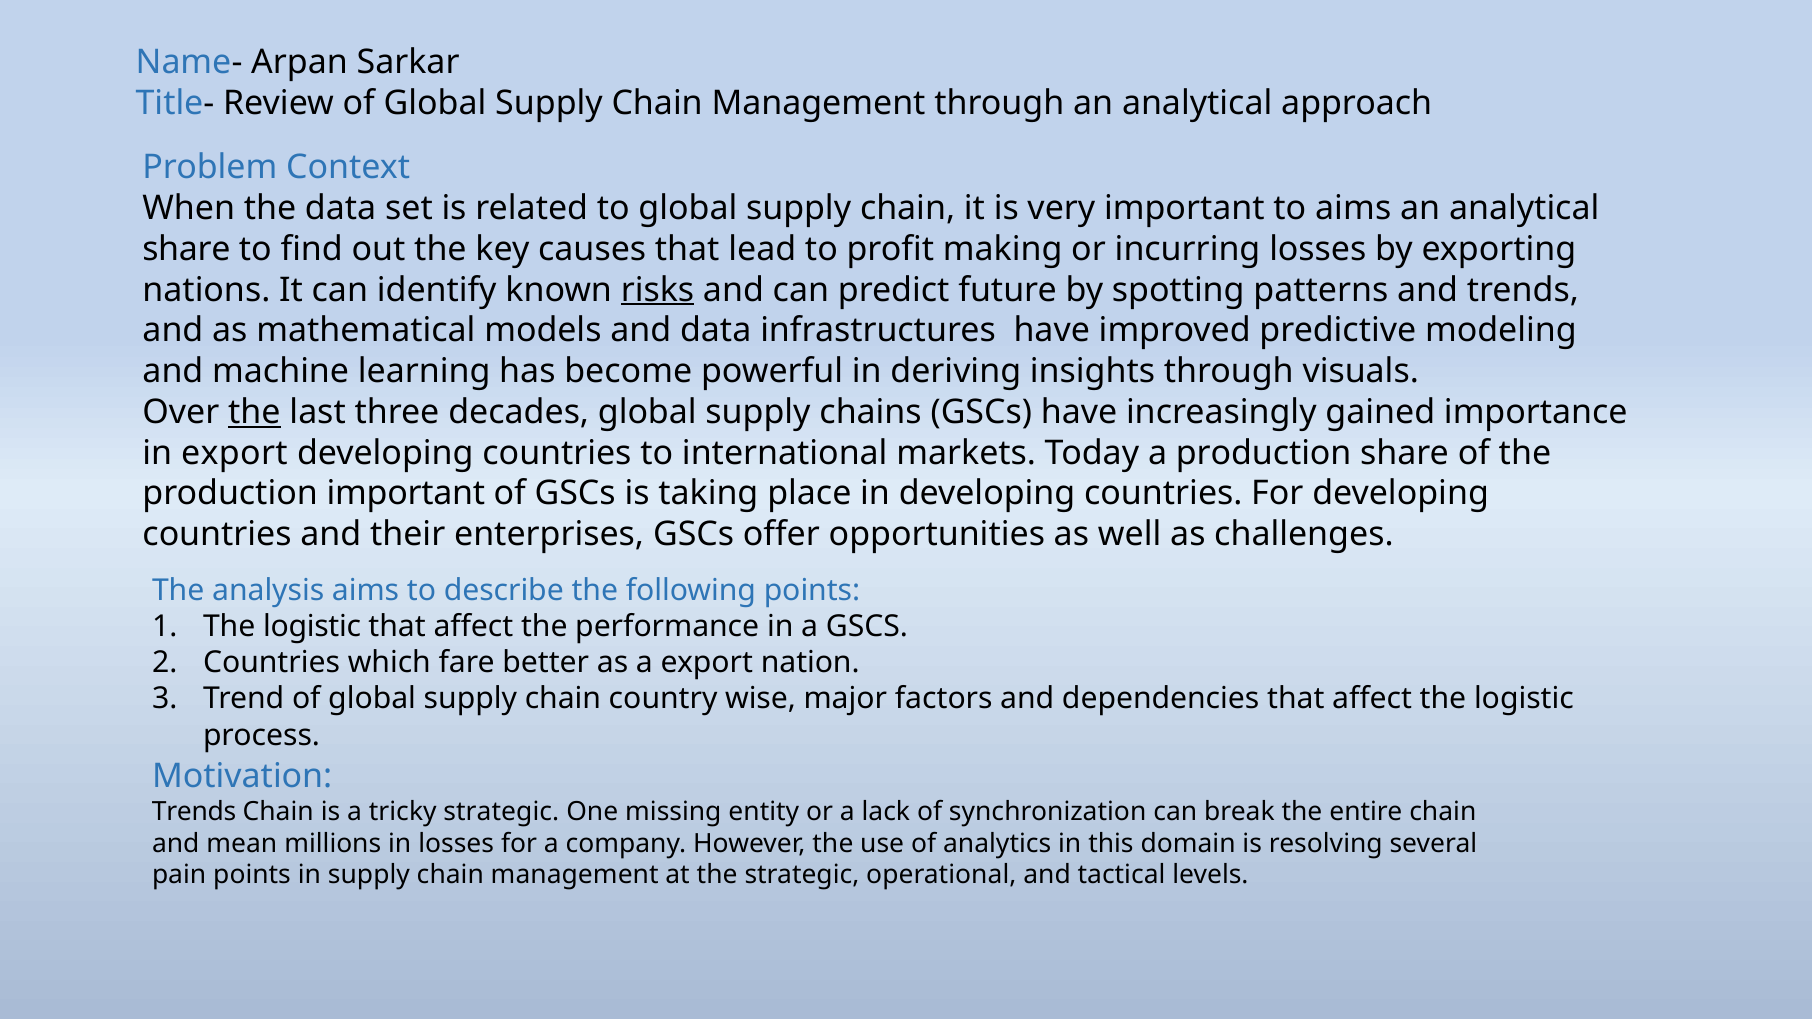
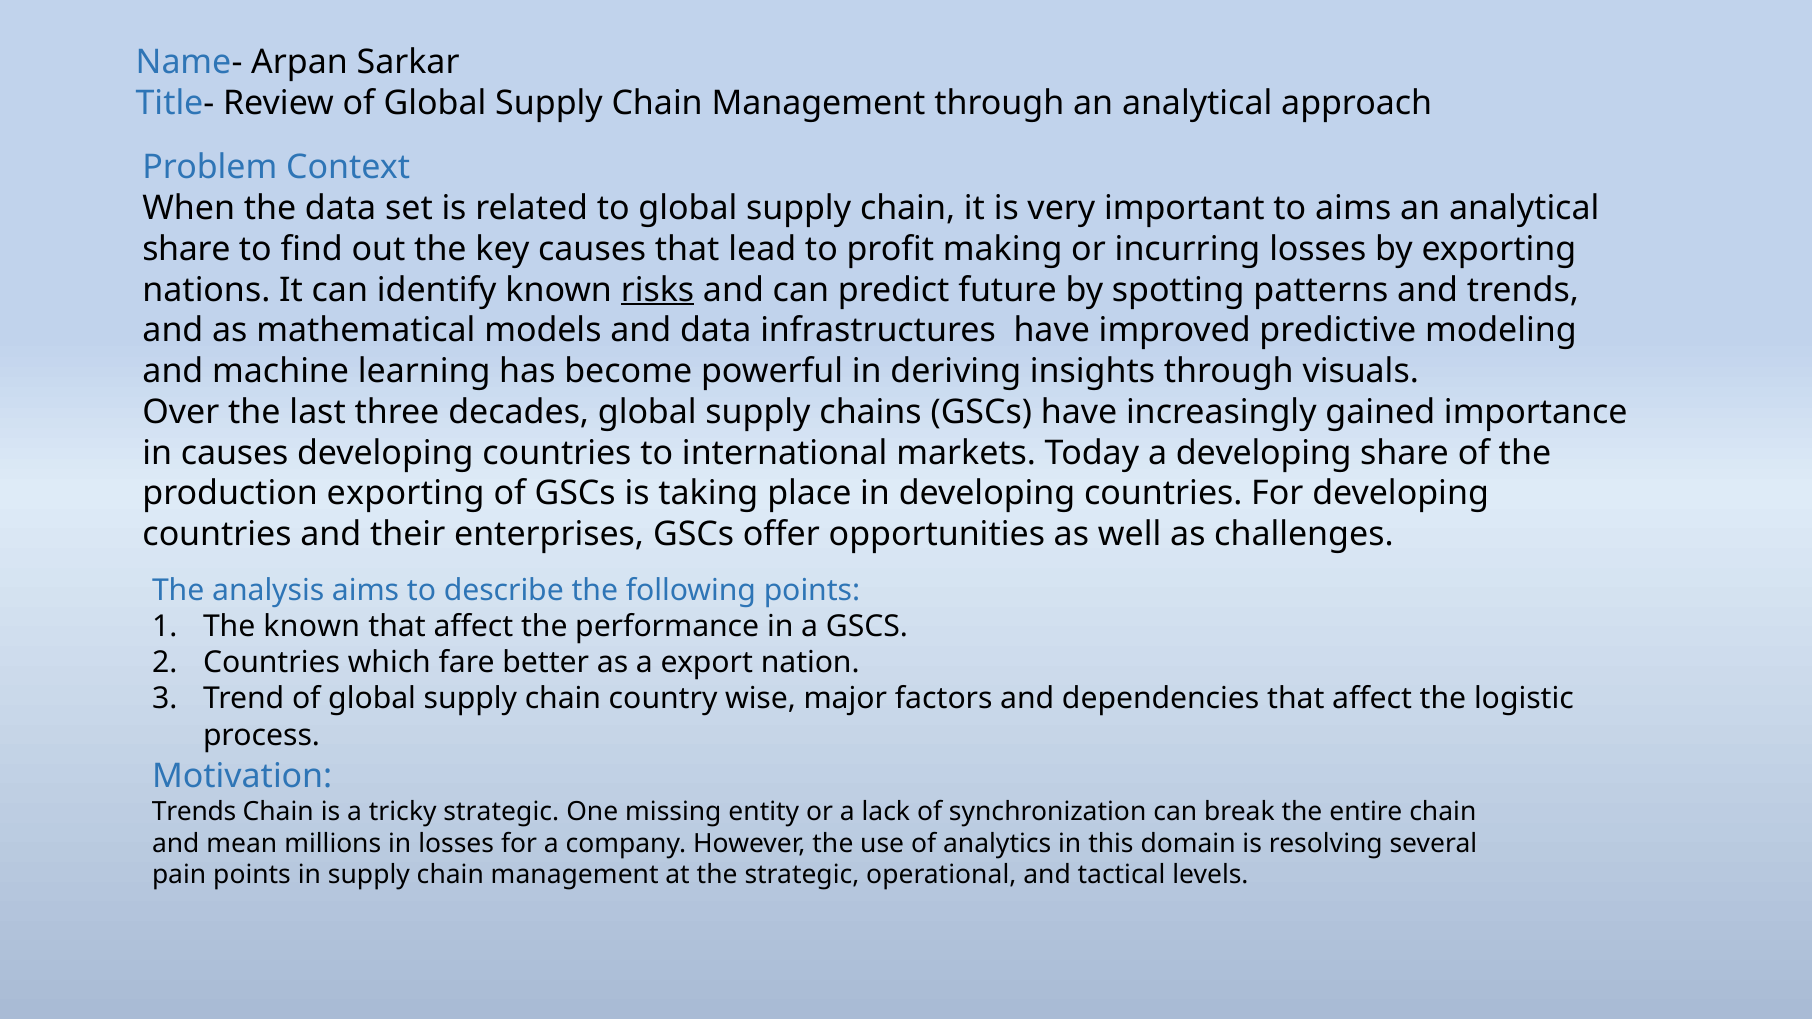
the underline: present -> none (254, 412)
in export: export -> causes (235, 453)
a production: production -> developing (1264, 453)
production important: important -> exporting (406, 494)
logistic: logistic -> known (312, 627)
